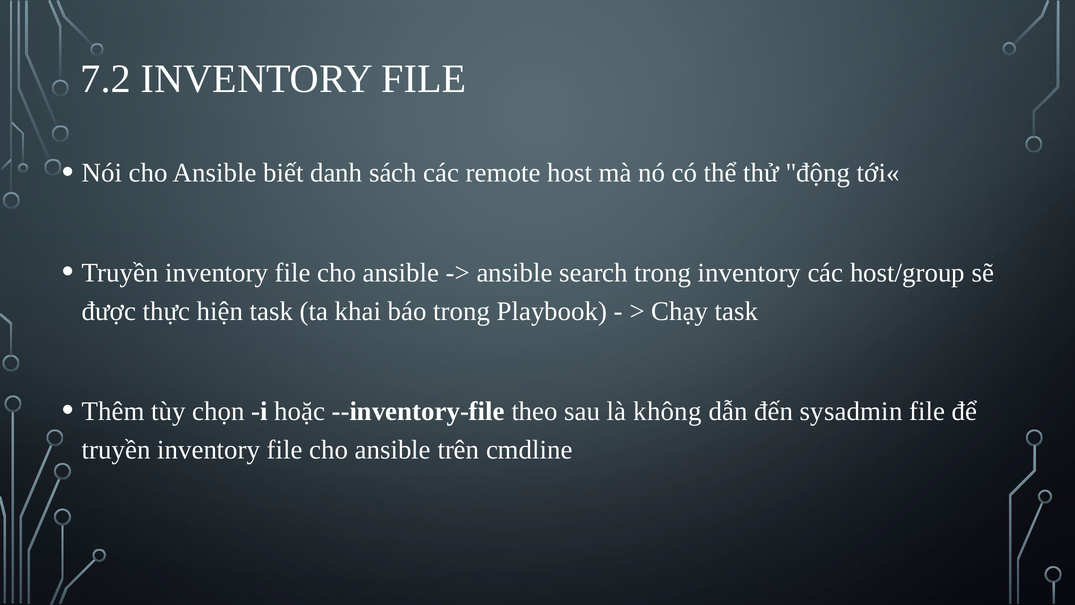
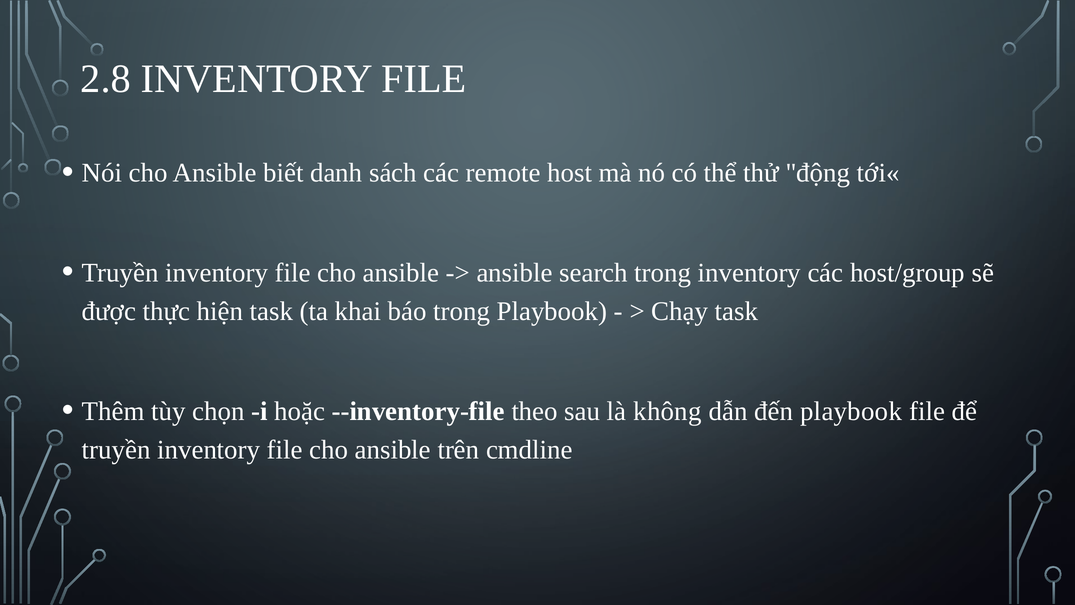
7.2: 7.2 -> 2.8 (106, 79)
đến sysadmin: sysadmin -> playbook (851, 411)
